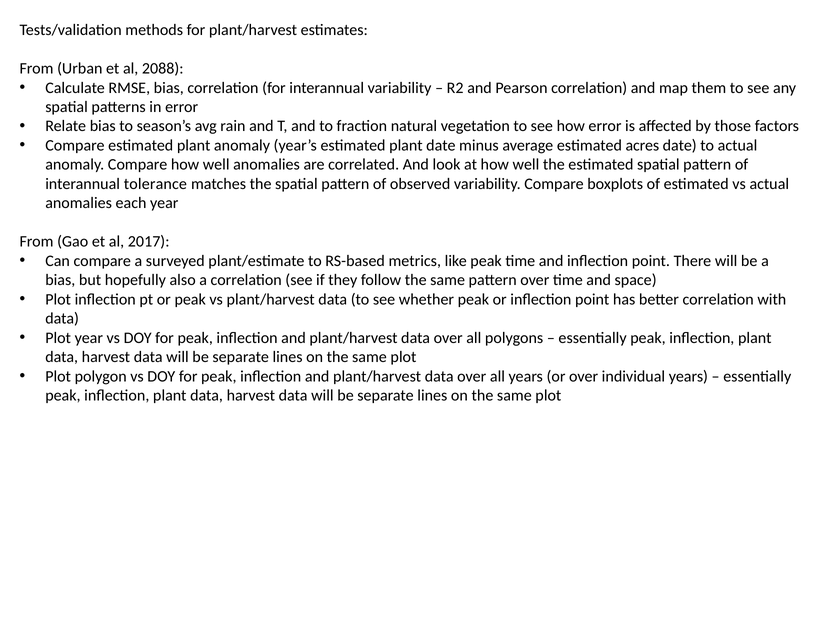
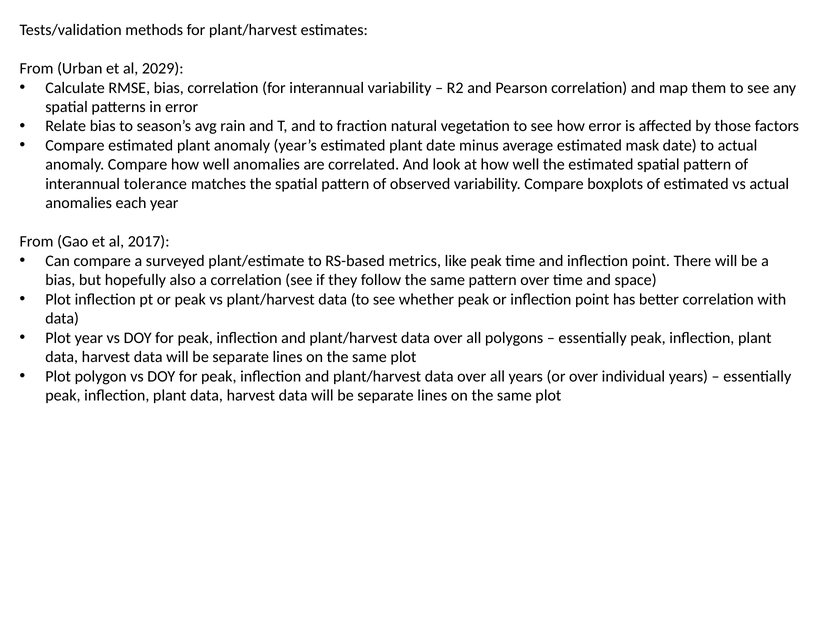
2088: 2088 -> 2029 (163, 68)
acres: acres -> mask (642, 145)
